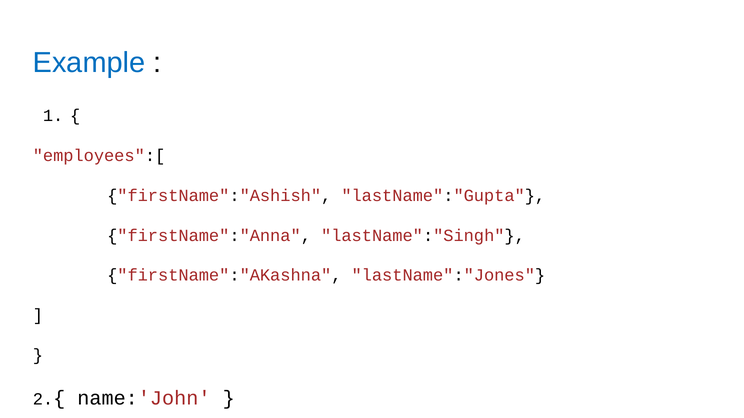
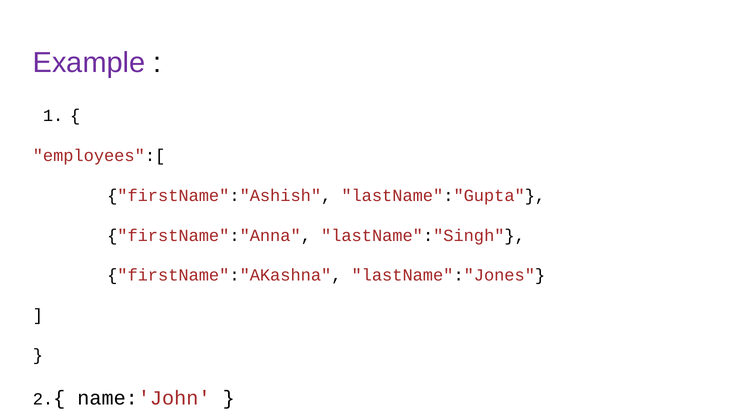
Example colour: blue -> purple (89, 63)
